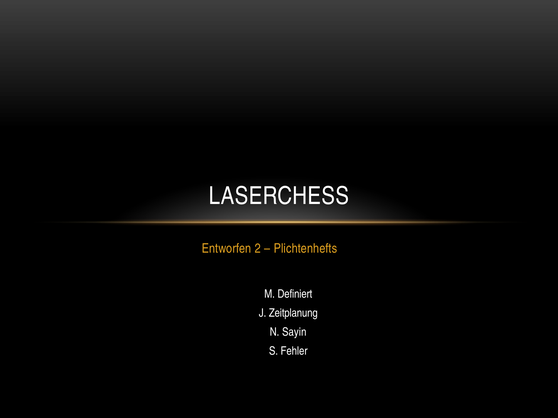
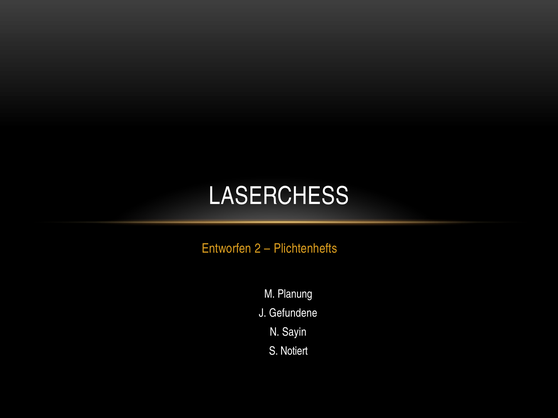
Definiert: Definiert -> Planung (295, 295)
Zeitplanung: Zeitplanung -> Gefundene (293, 313)
Fehler: Fehler -> Notiert (294, 351)
